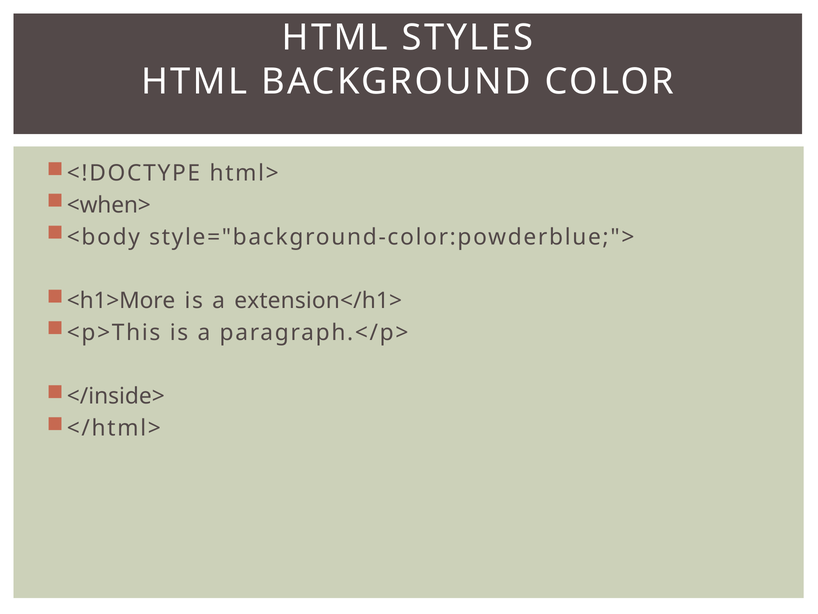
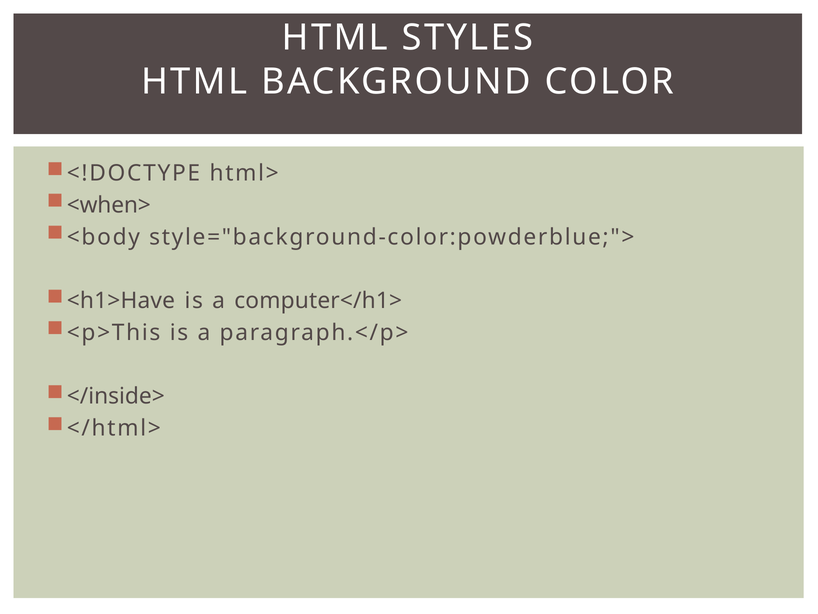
<h1>More: <h1>More -> <h1>Have (121, 301)
extension</h1>: extension</h1> -> computer</h1> (318, 301)
